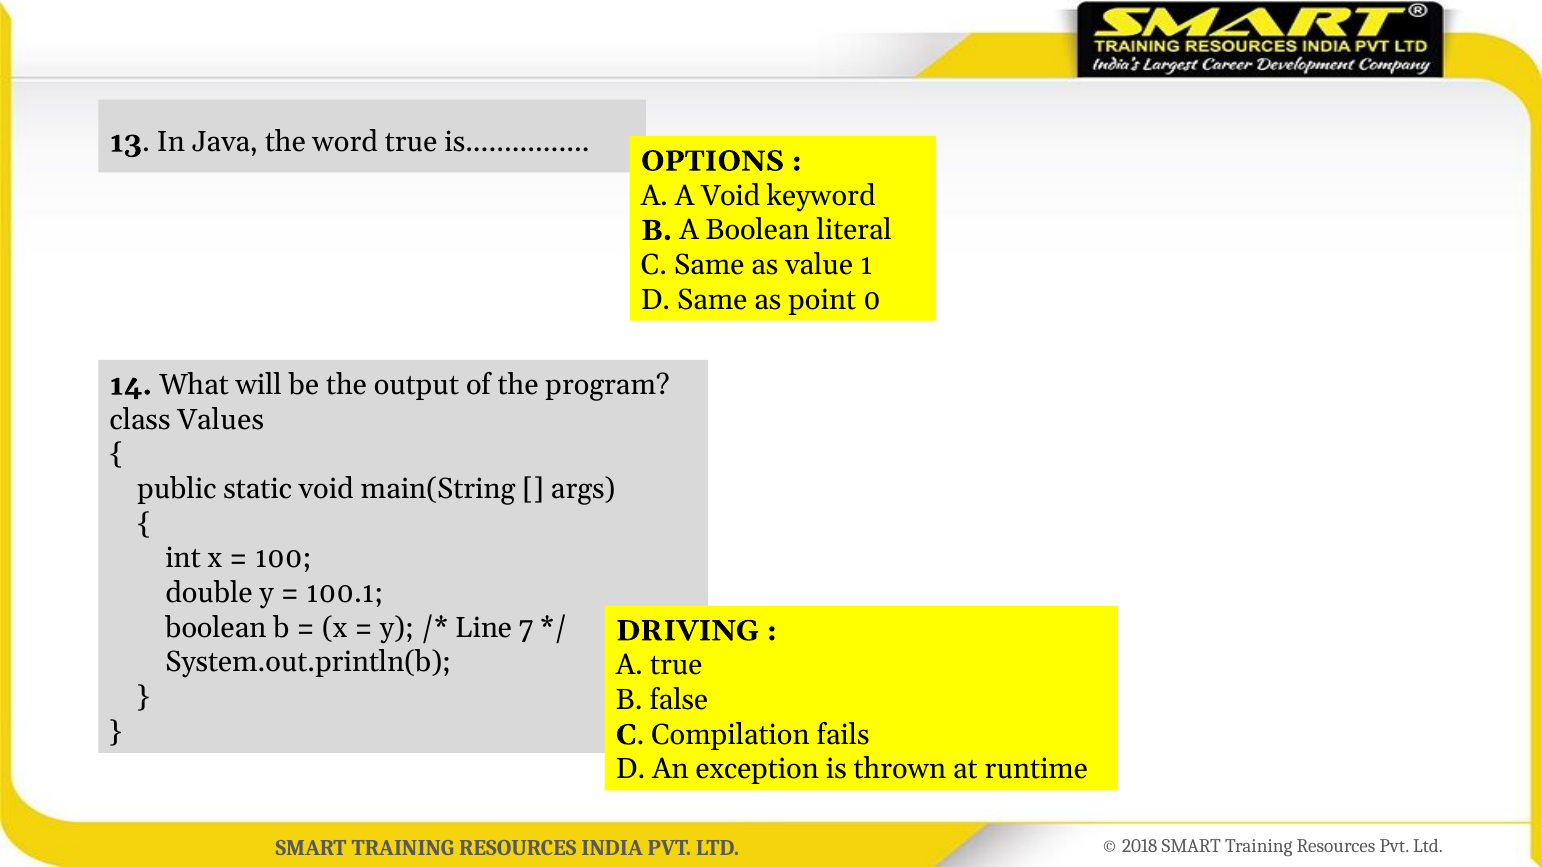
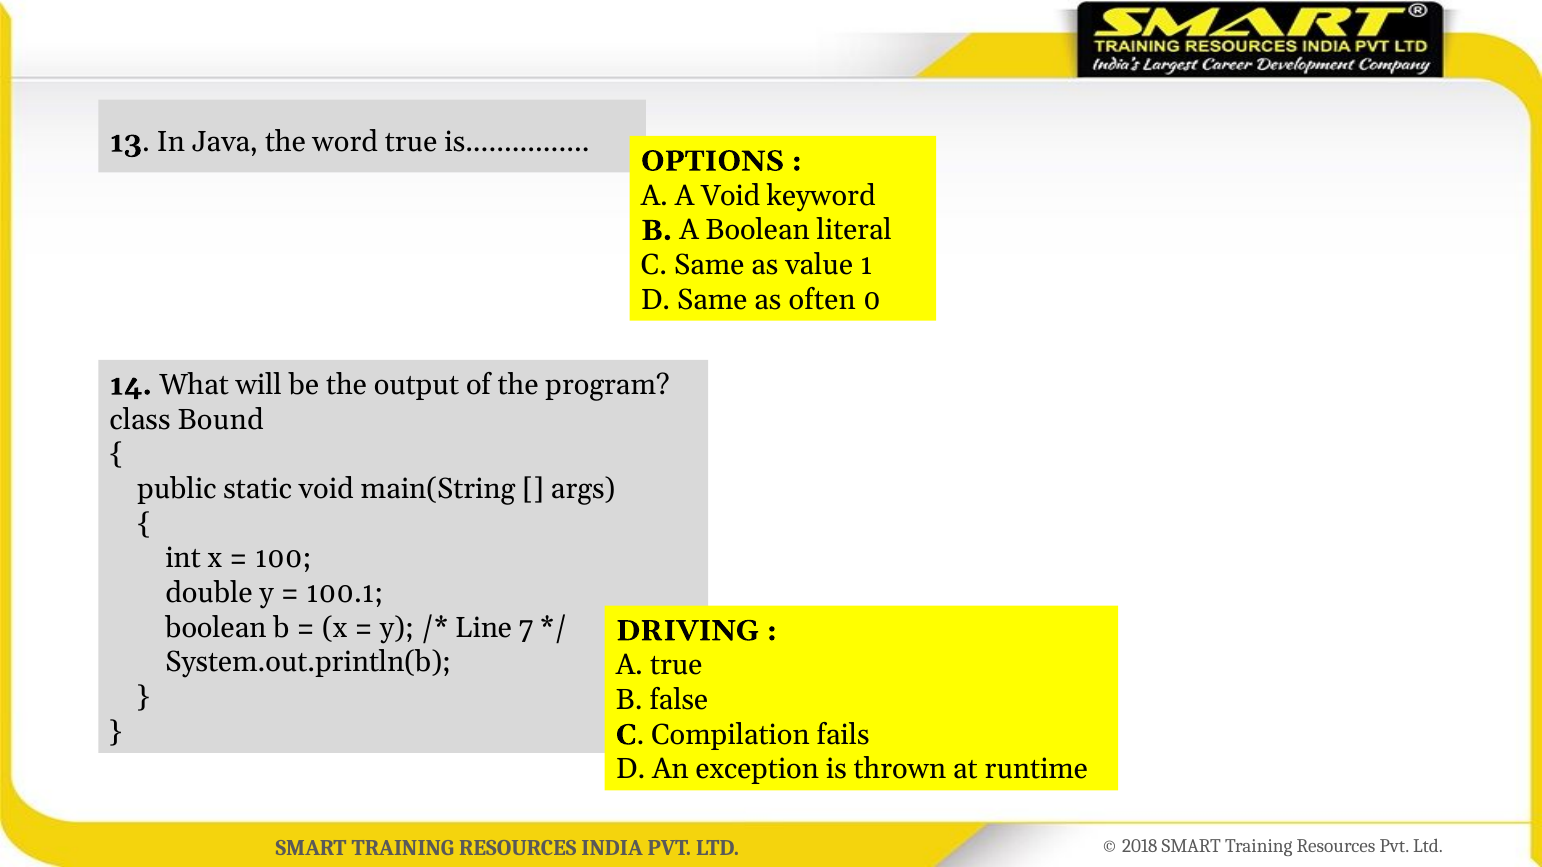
point: point -> often (822, 300)
Values: Values -> Bound (221, 420)
